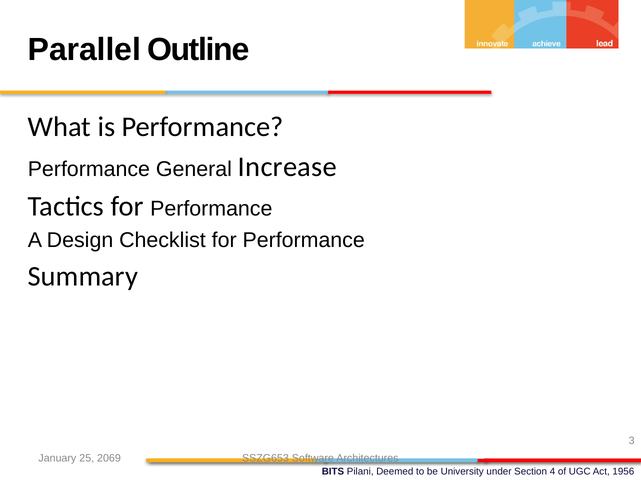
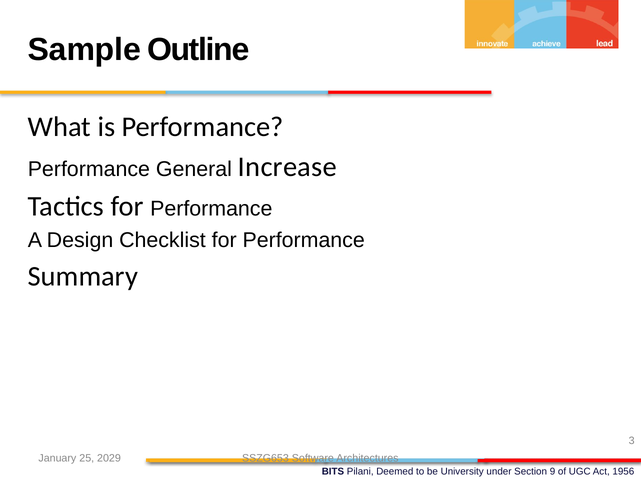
Parallel: Parallel -> Sample (84, 50)
2069: 2069 -> 2029 (109, 459)
4: 4 -> 9 (552, 472)
